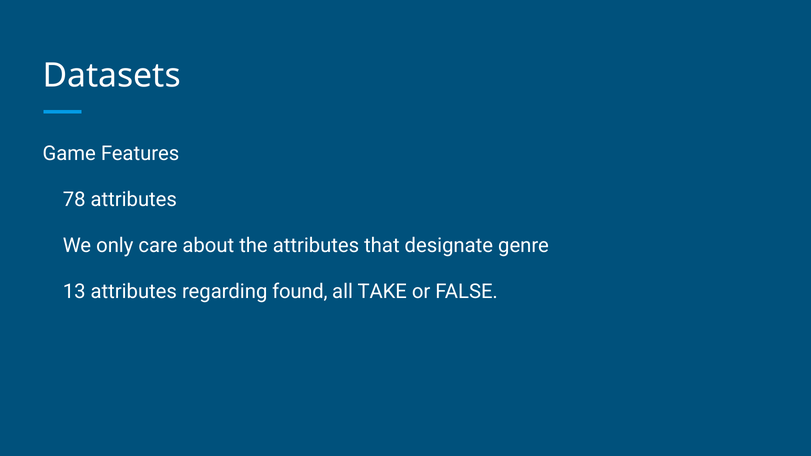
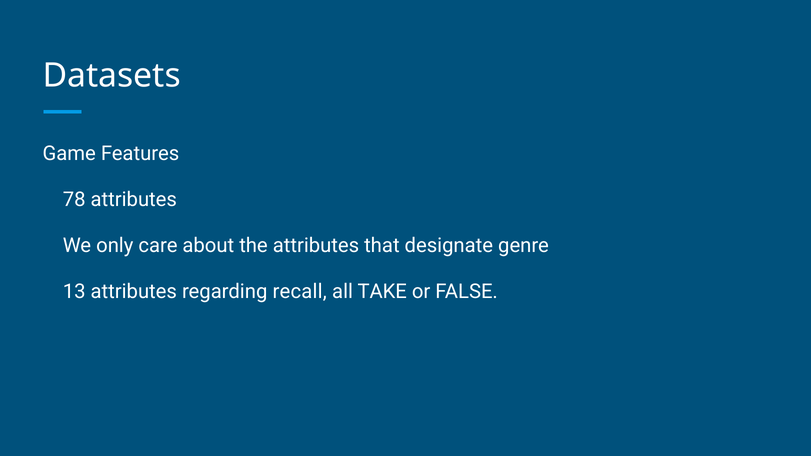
found: found -> recall (300, 292)
